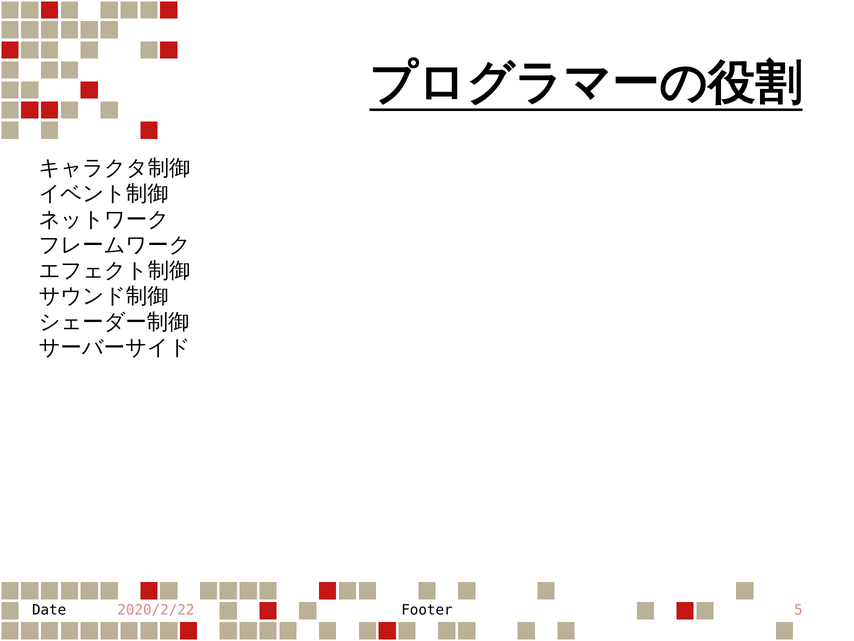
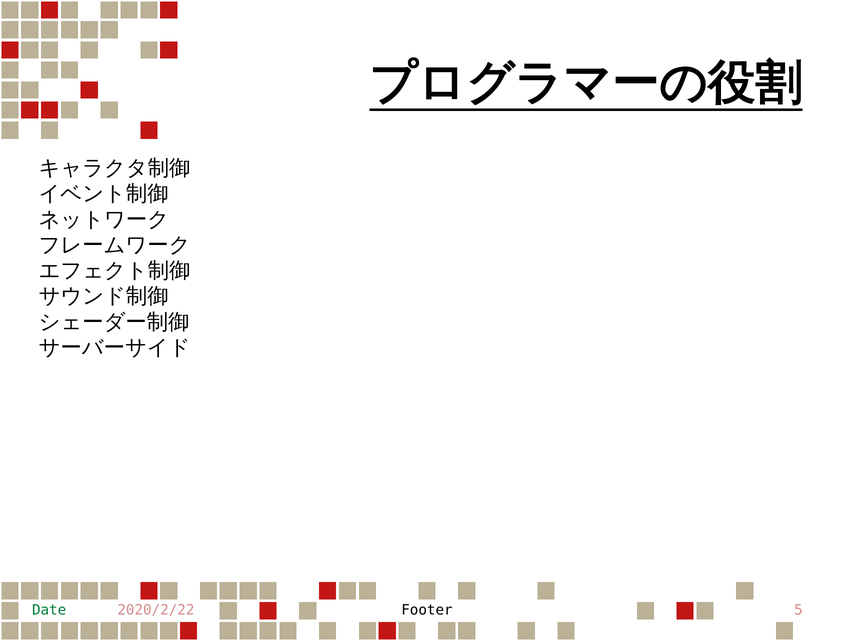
Date colour: black -> green (49, 610)
